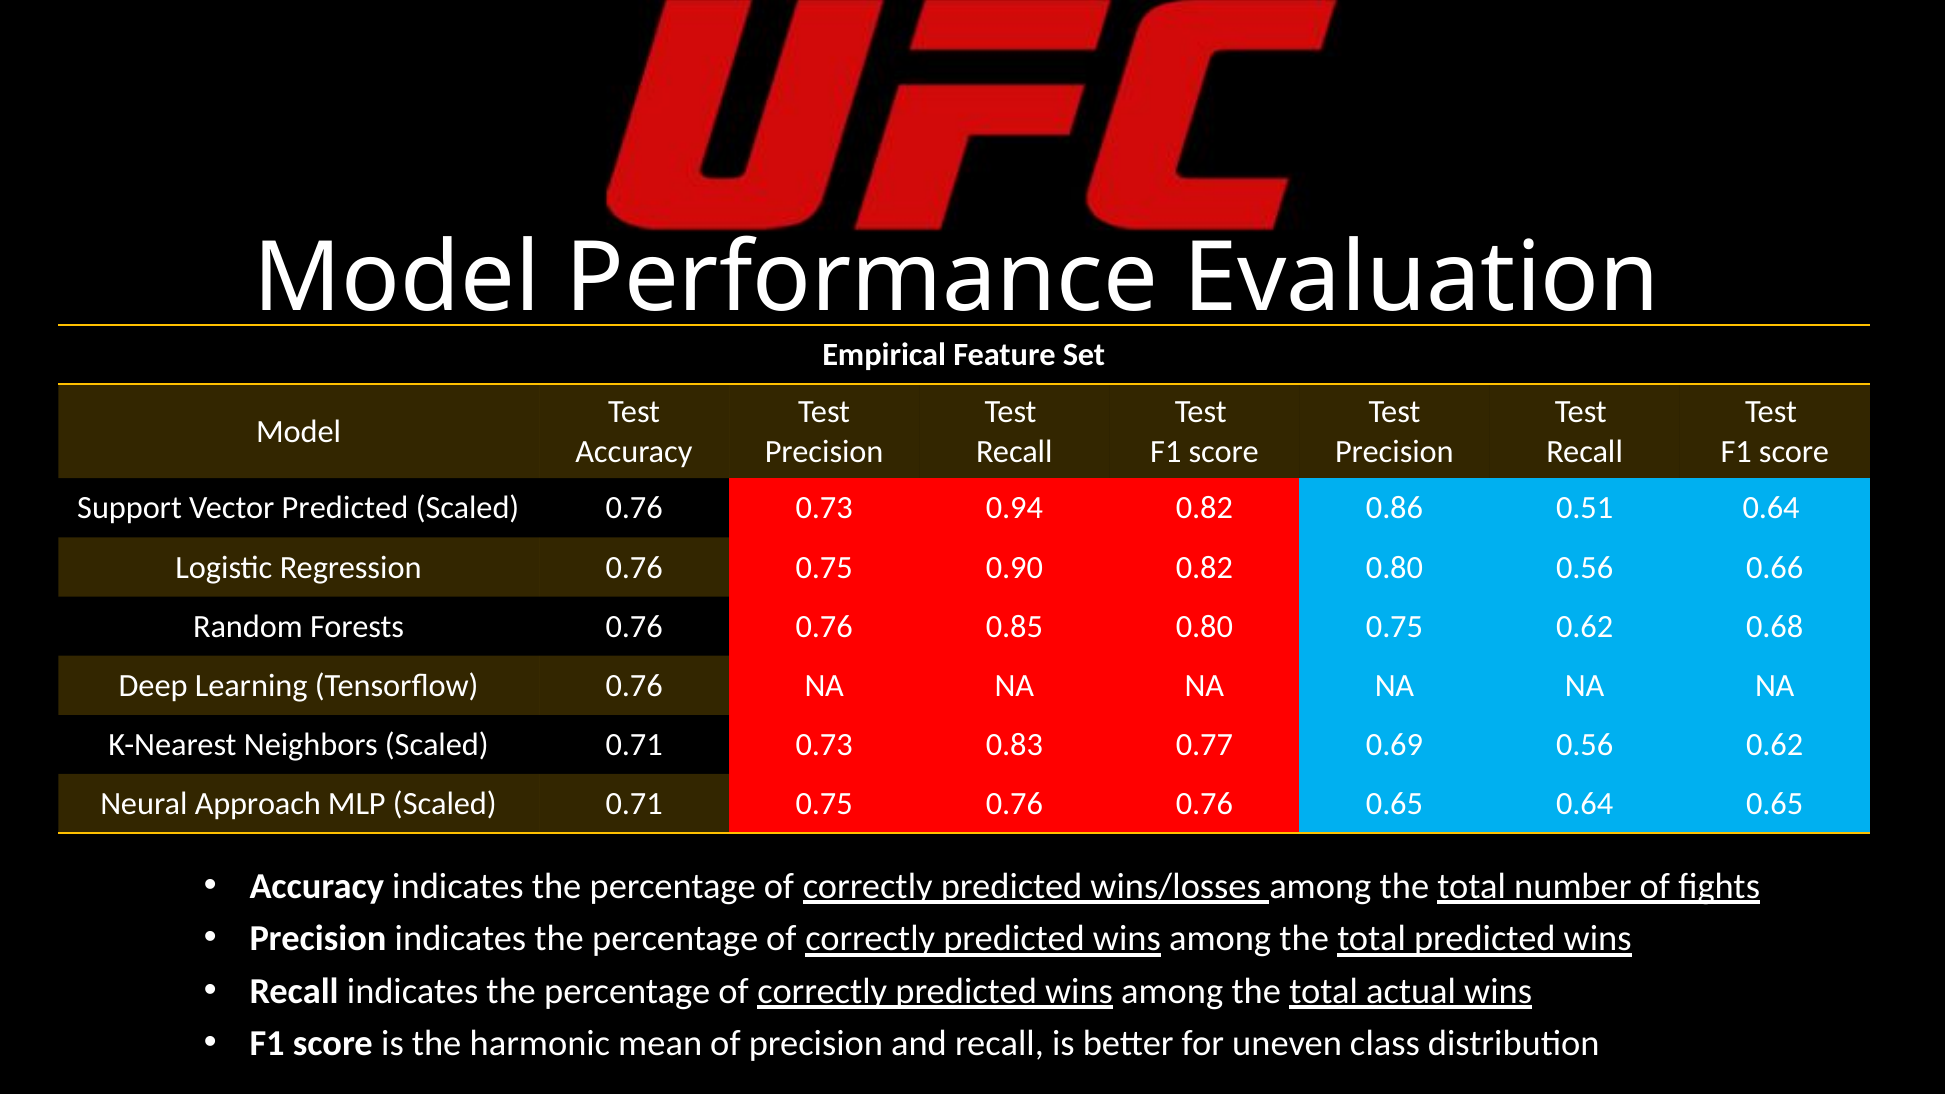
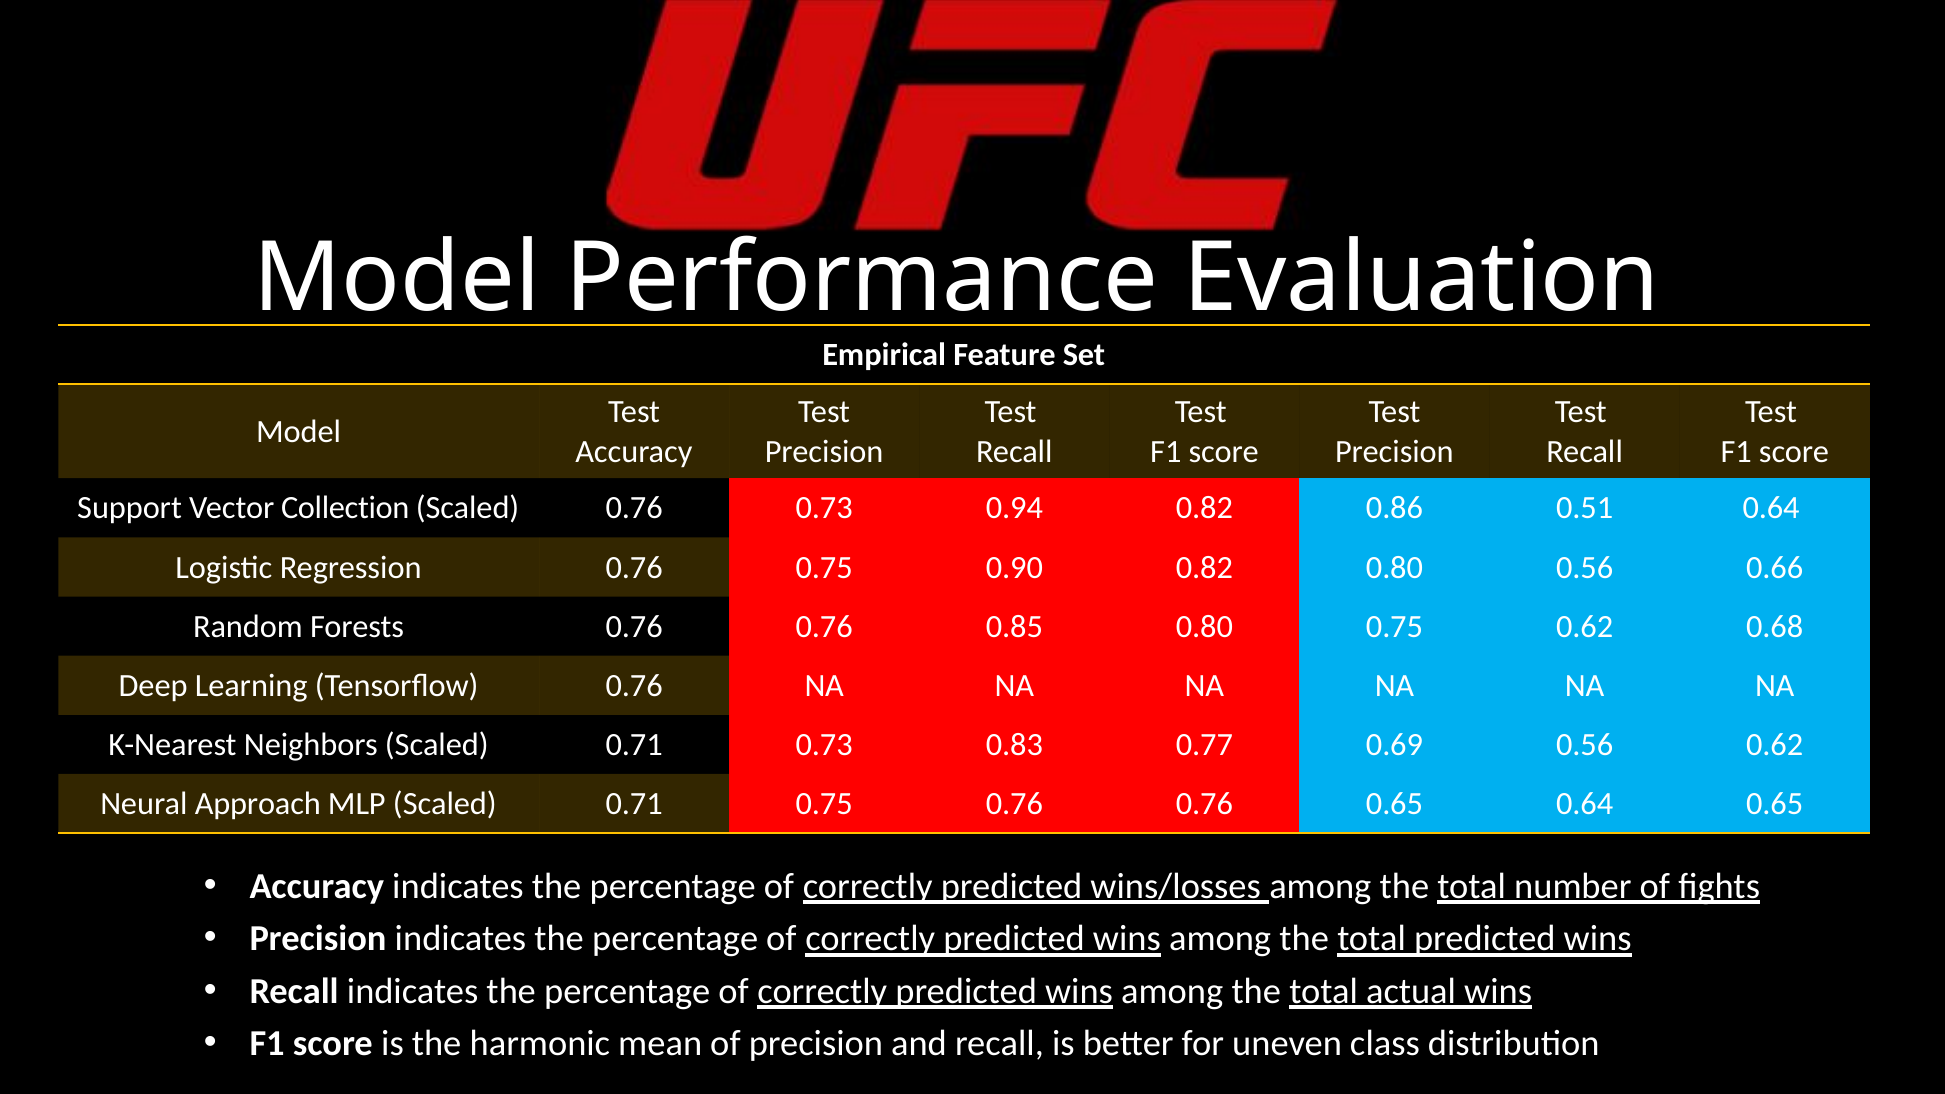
Vector Predicted: Predicted -> Collection (345, 508)
